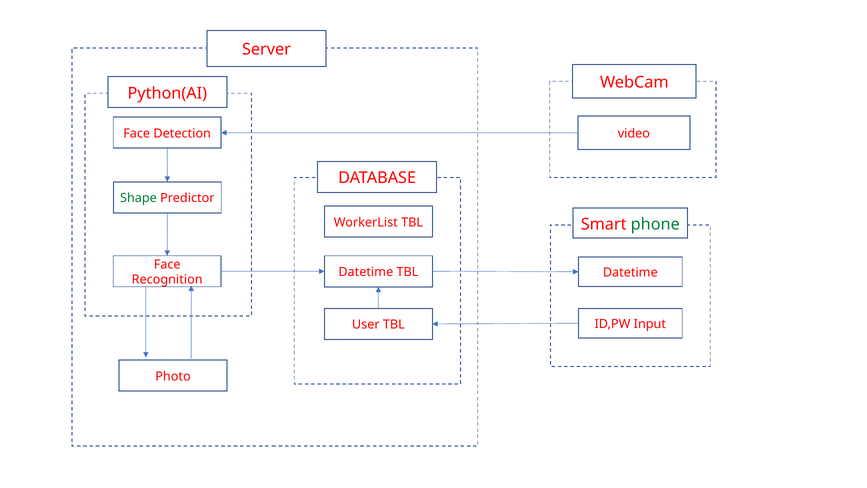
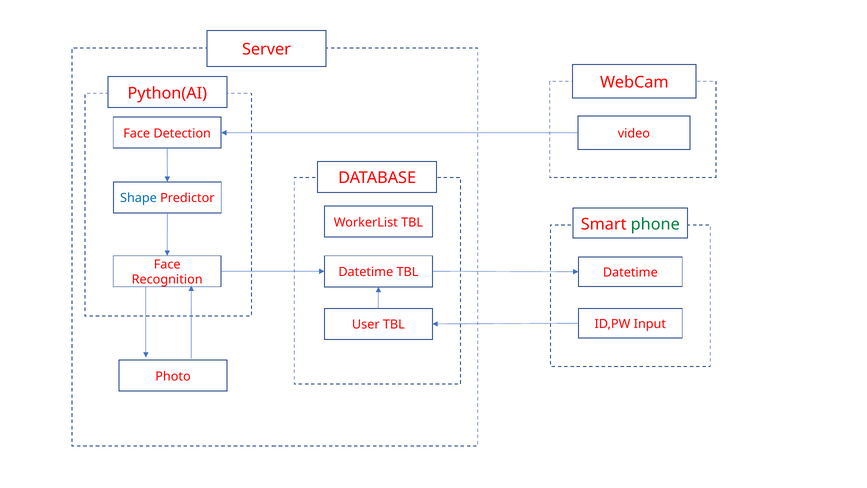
Shape colour: green -> blue (138, 198)
